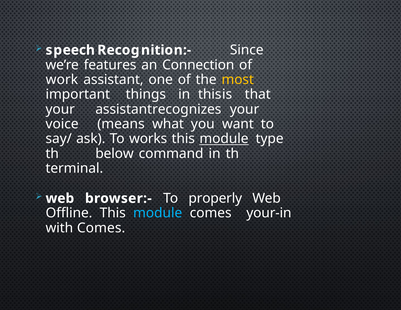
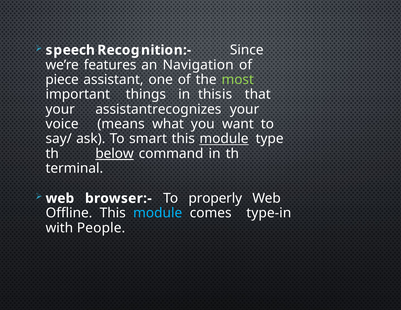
Connection: Connection -> Navigation (198, 65)
work: work -> piece (62, 80)
most colour: yellow -> light green (238, 80)
works: works -> smart (148, 139)
below underline: none -> present (115, 154)
your-in: your-in -> type-in (269, 213)
with Comes: Comes -> People (101, 228)
